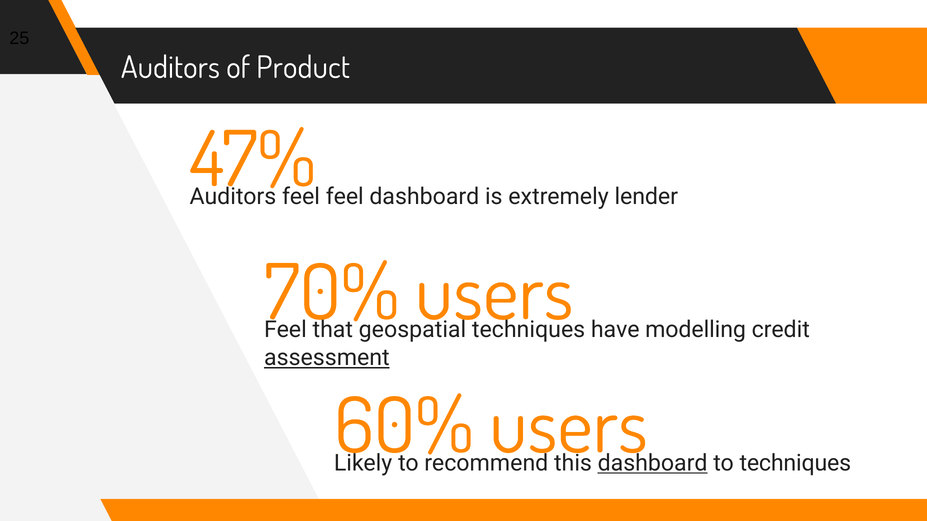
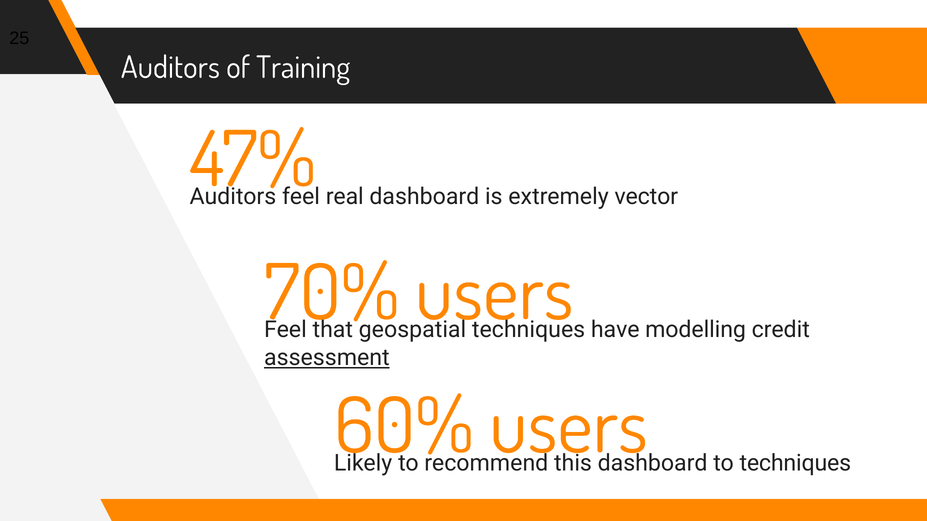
Product: Product -> Training (303, 68)
feel: feel -> real (345, 197)
lender: lender -> vector (646, 197)
dashboard underline: present -> none (653, 463)
